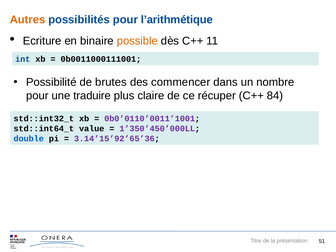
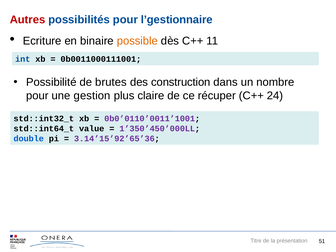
Autres colour: orange -> red (28, 20)
l’arithmétique: l’arithmétique -> l’gestionnaire (177, 20)
commencer: commencer -> construction (181, 82)
traduire: traduire -> gestion (92, 96)
84: 84 -> 24 (275, 96)
